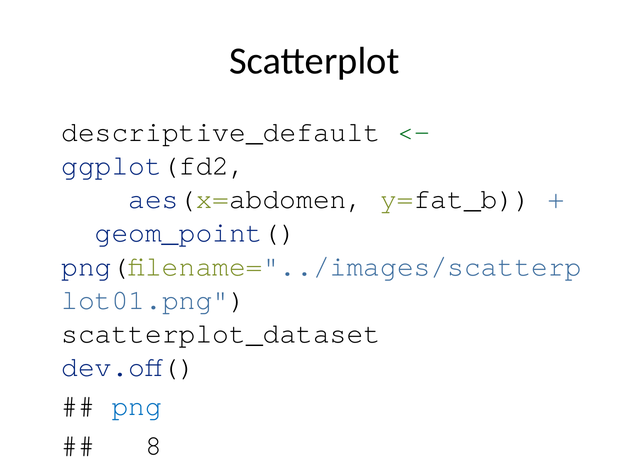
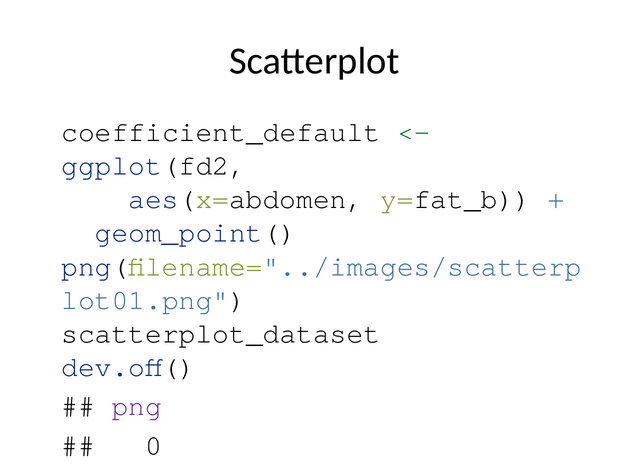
descriptive_default: descriptive_default -> coefficient_default (221, 132)
png colour: blue -> purple (137, 406)
8: 8 -> 0 (154, 445)
